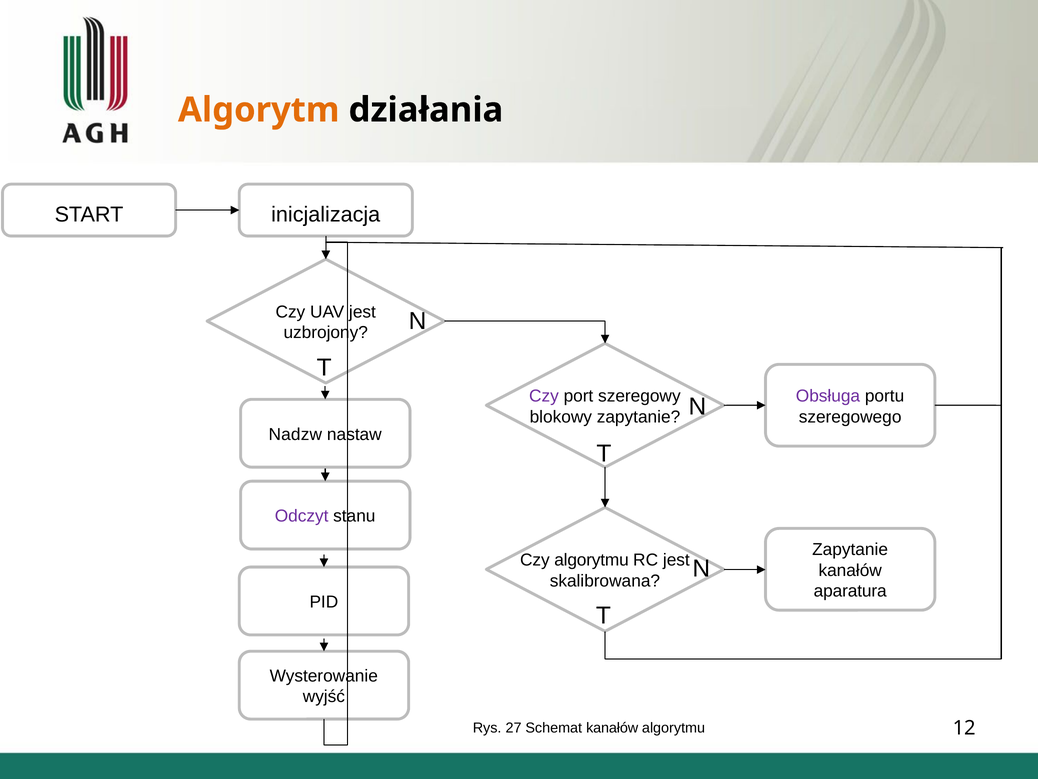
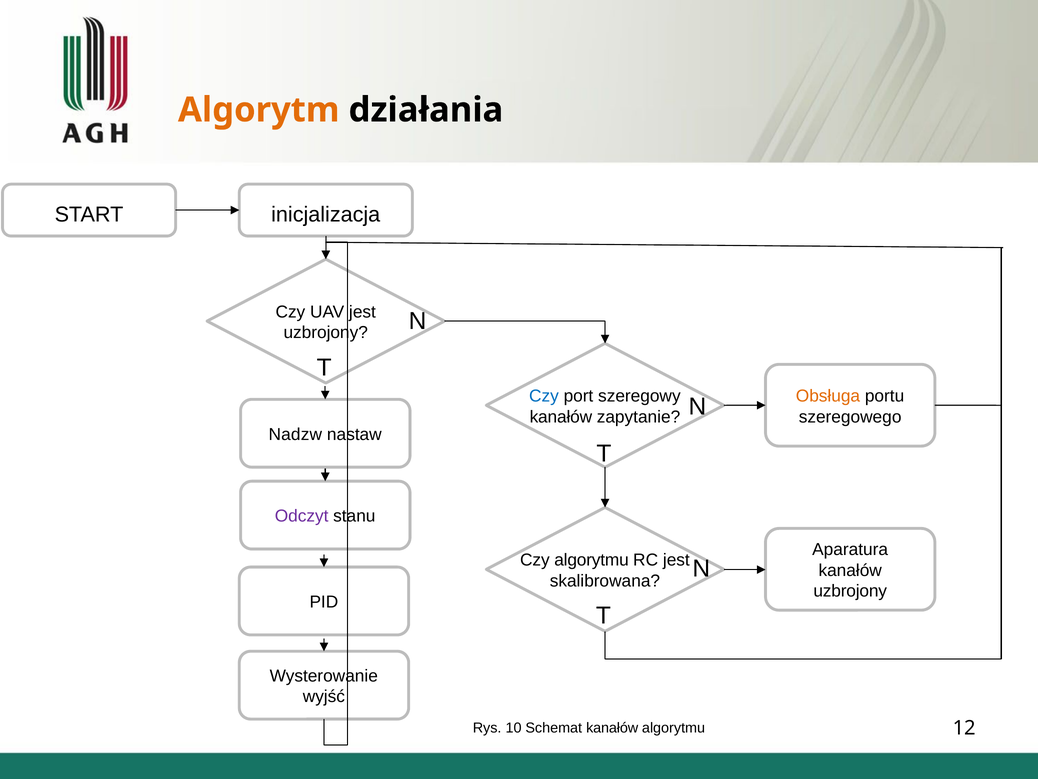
Czy colour: purple -> blue (544, 396)
Obsługa colour: purple -> orange (828, 396)
blokowy: blokowy -> kanałów (561, 417)
Zapytanie: Zapytanie -> Aparatura (850, 549)
aparatura: aparatura -> uzbrojony (850, 591)
27: 27 -> 10 (514, 727)
